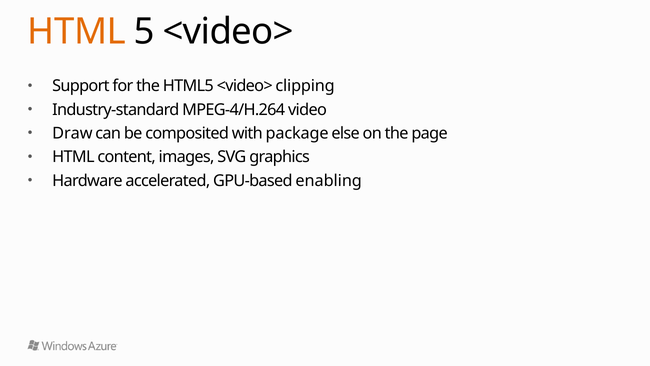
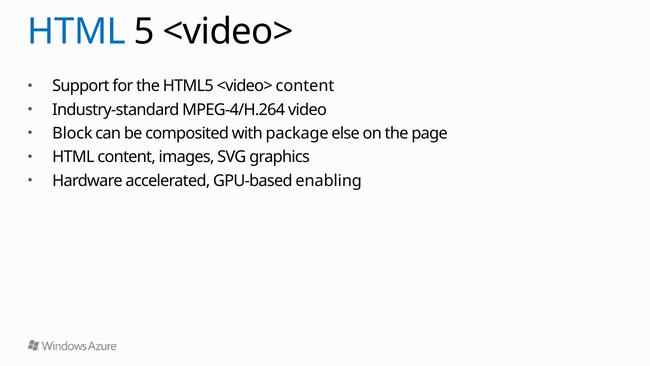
HTML colour: orange -> blue (77, 32)
<video> clipping: clipping -> content (305, 86)
Draw: Draw -> Block (72, 133)
